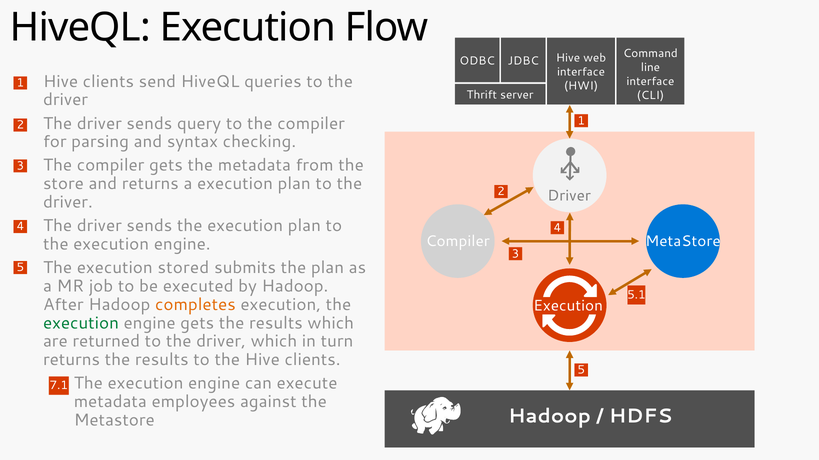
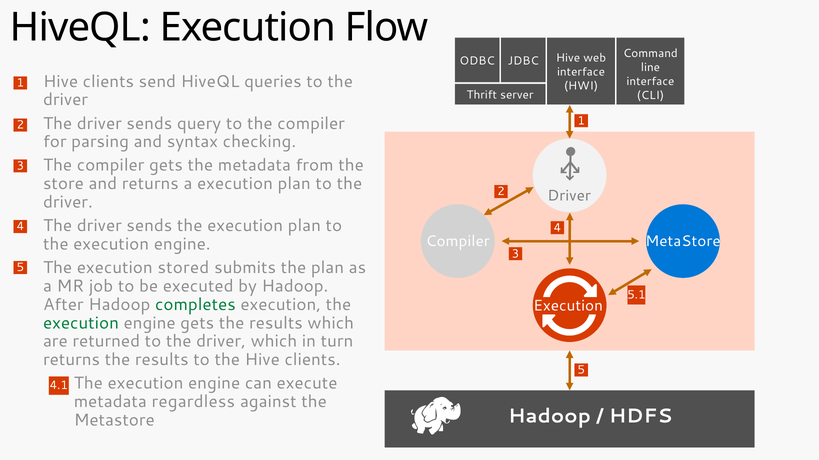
completes colour: orange -> green (195, 305)
7.1: 7.1 -> 4.1 (59, 386)
employees: employees -> regardless (193, 402)
